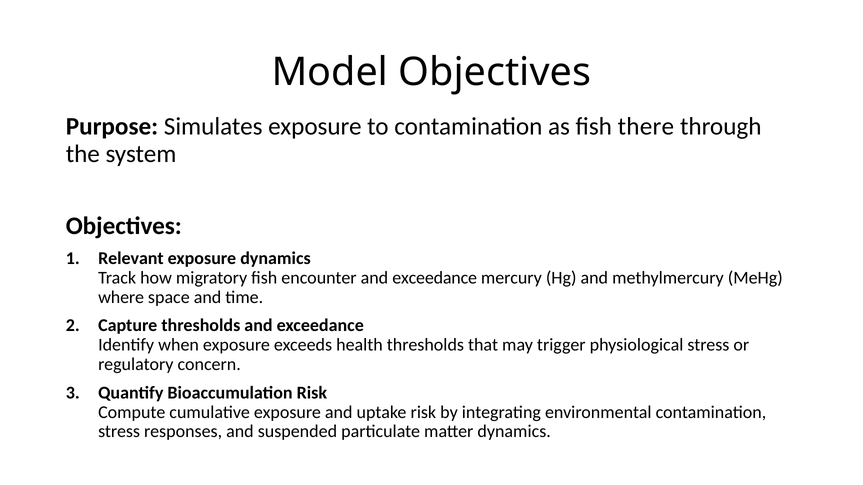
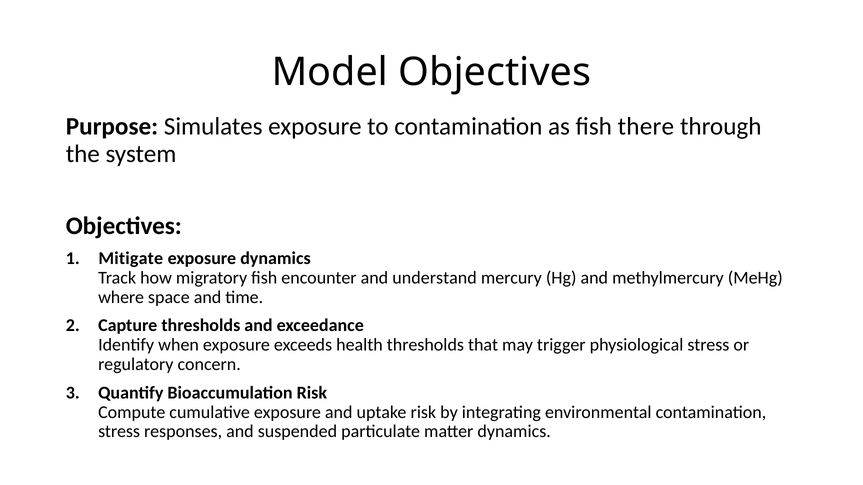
Relevant: Relevant -> Mitigate (131, 259)
encounter and exceedance: exceedance -> understand (435, 278)
